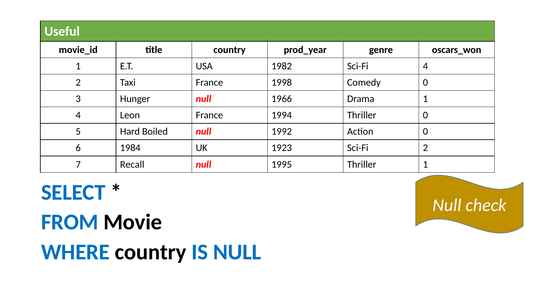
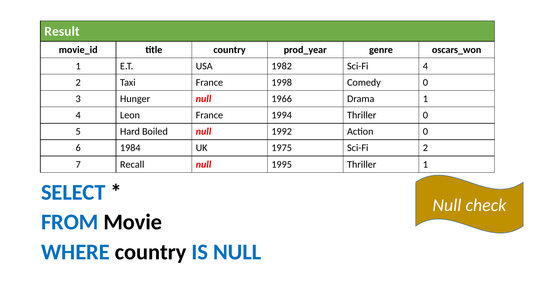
Useful: Useful -> Result (62, 31)
1923: 1923 -> 1975 (282, 148)
